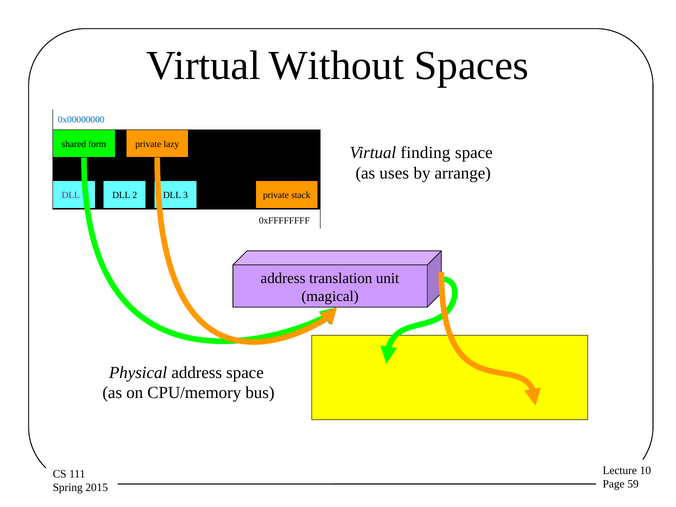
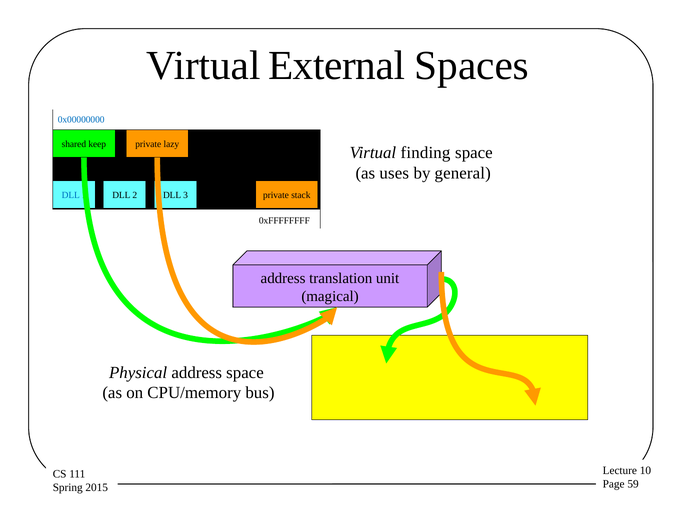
Without: Without -> External (337, 65)
form: form -> keep (97, 144)
arrange: arrange -> general (463, 173)
DLL colour: purple -> blue (71, 195)
